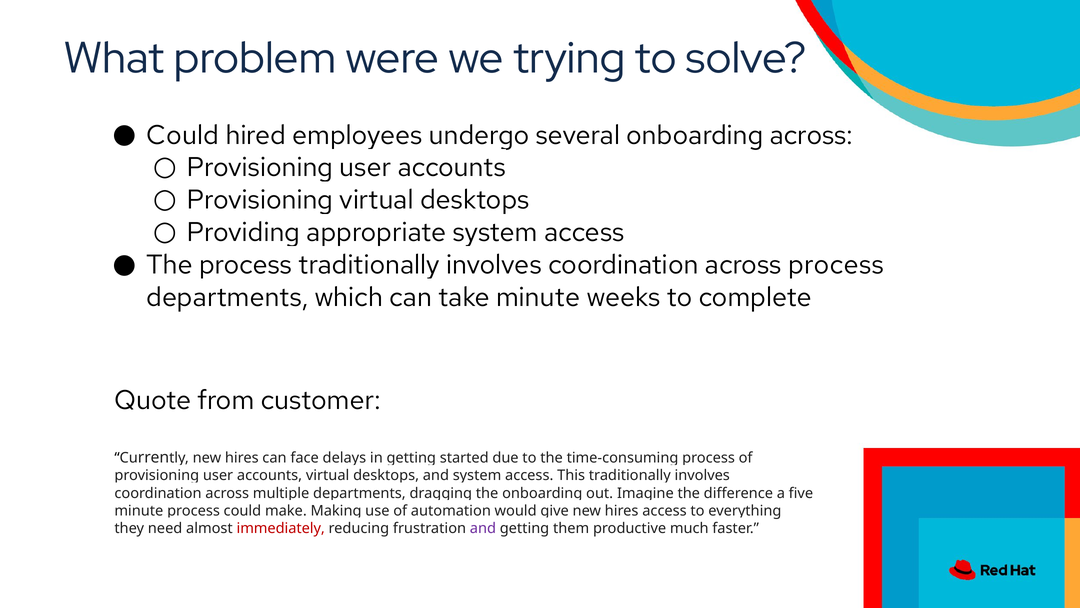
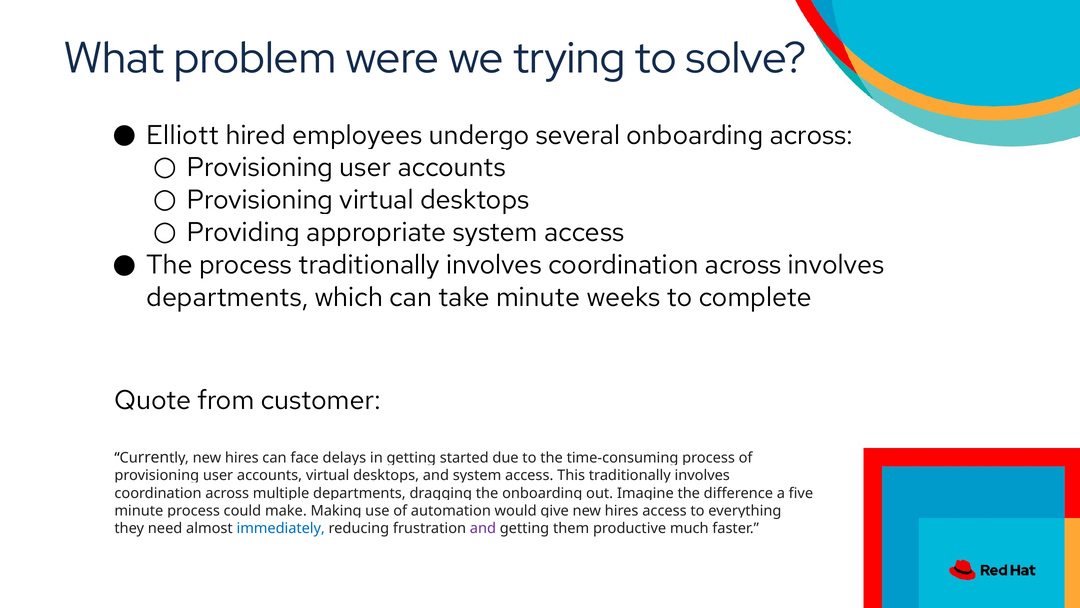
Could: Could -> Elliott (183, 135)
process: process -> involves (836, 265)
immediately colour: red -> blue (281, 528)
